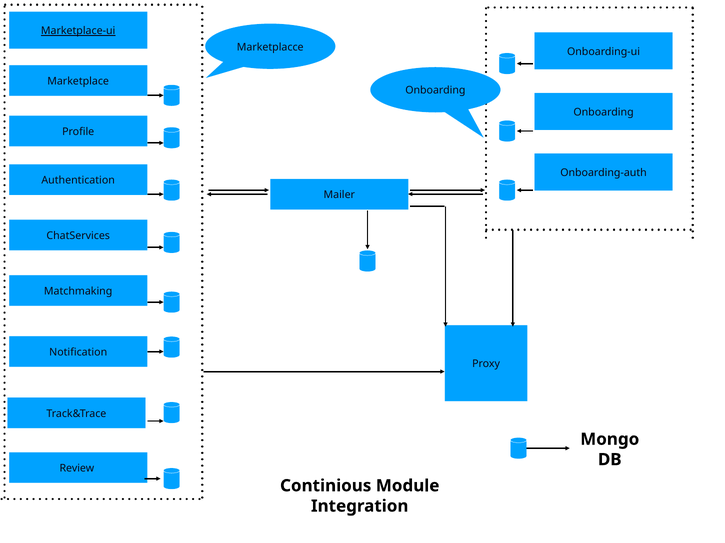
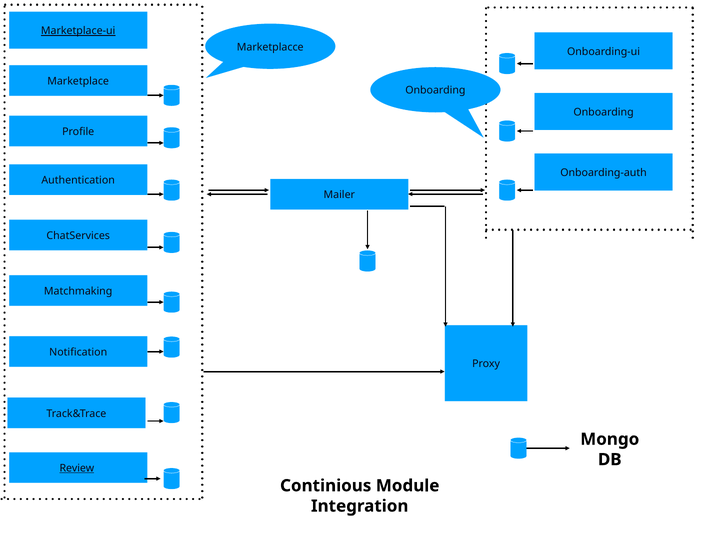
Review underline: none -> present (77, 469)
